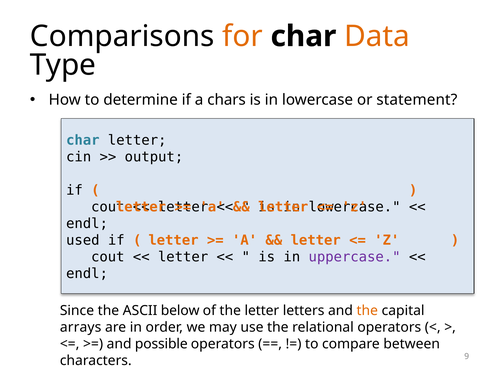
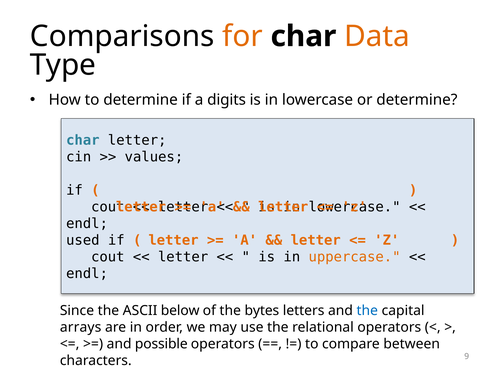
chars: chars -> digits (227, 100)
or statement: statement -> determine (417, 100)
output: output -> values (154, 157)
uppercase colour: purple -> orange (355, 257)
the letter: letter -> bytes (262, 311)
the colour: orange -> blue (367, 311)
